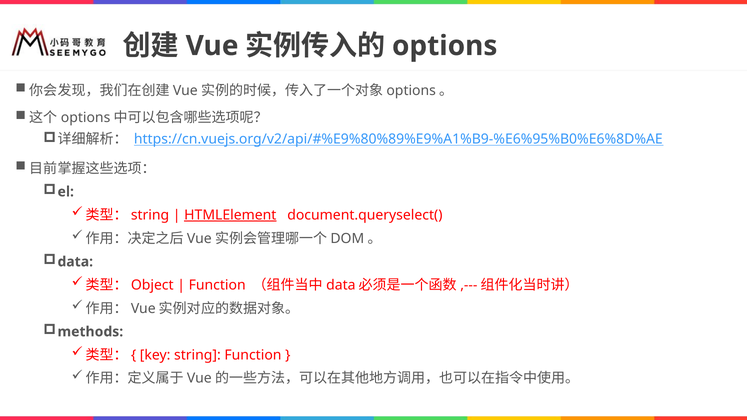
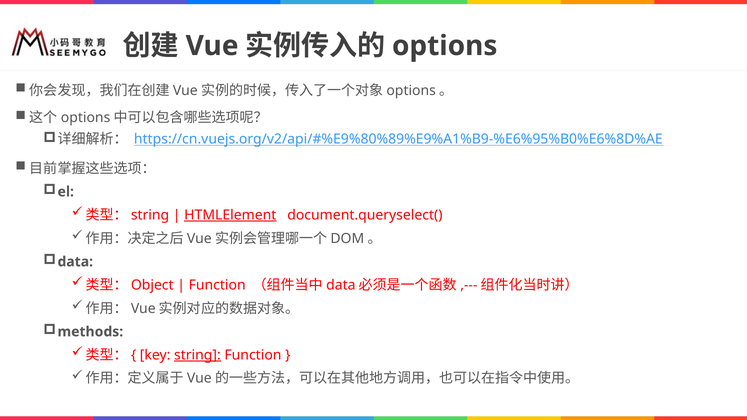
string underline: none -> present (197, 355)
